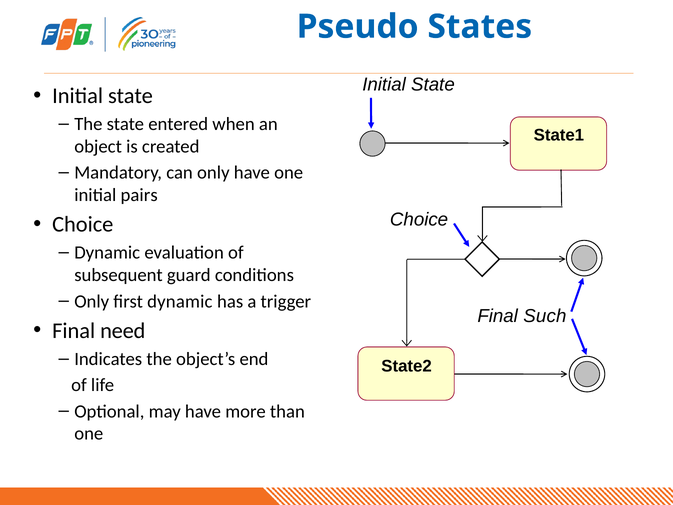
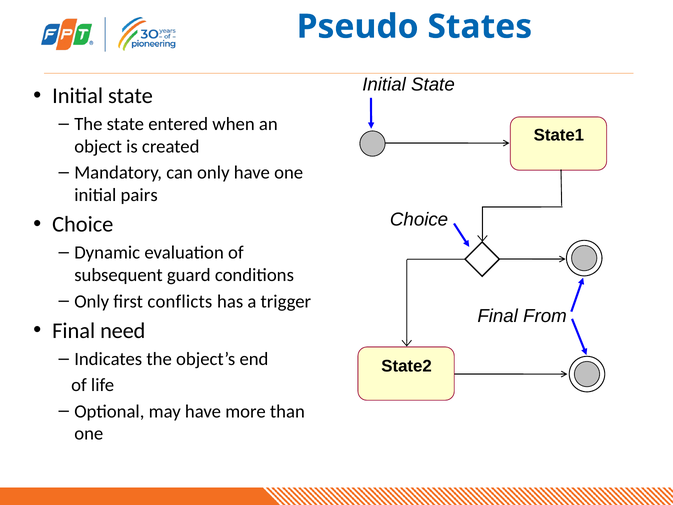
first dynamic: dynamic -> conflicts (180, 301)
Such: Such -> From (545, 316)
